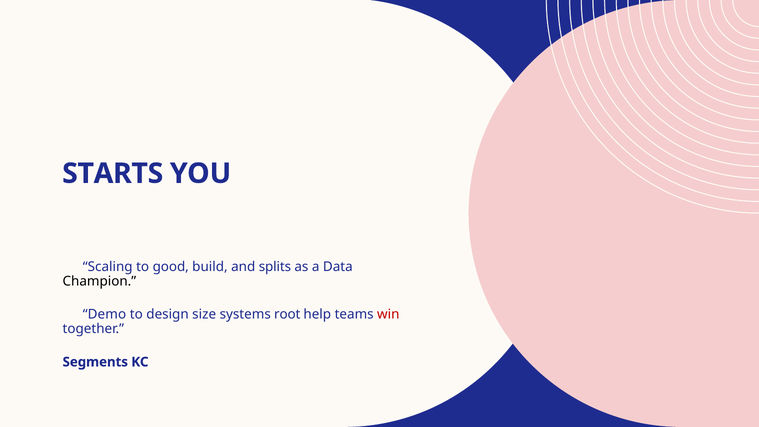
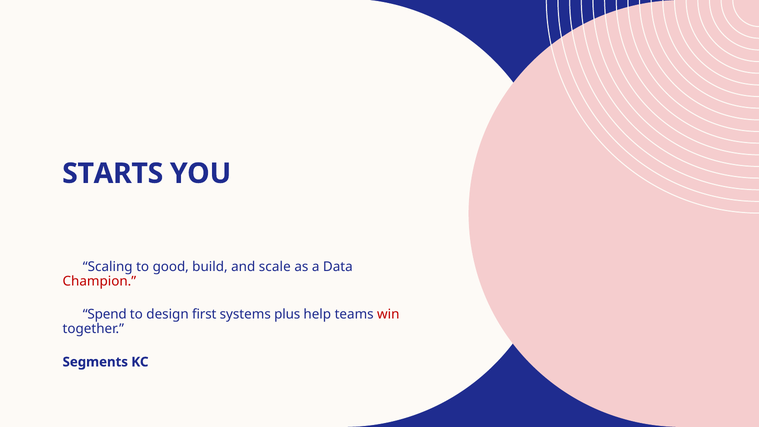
splits: splits -> scale (275, 267)
Champion colour: black -> red (99, 281)
Demo: Demo -> Spend (107, 314)
size: size -> first (204, 314)
root: root -> plus (287, 314)
